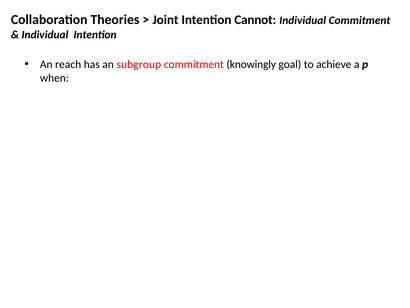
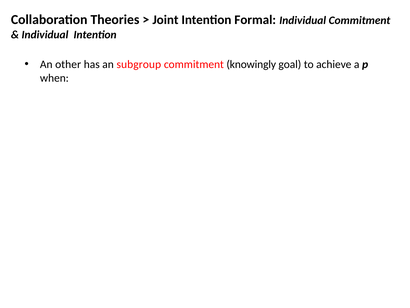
Cannot: Cannot -> Formal (255, 20)
reach: reach -> other (68, 64)
